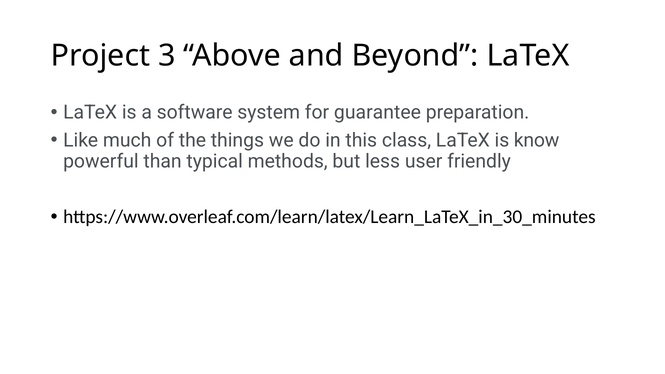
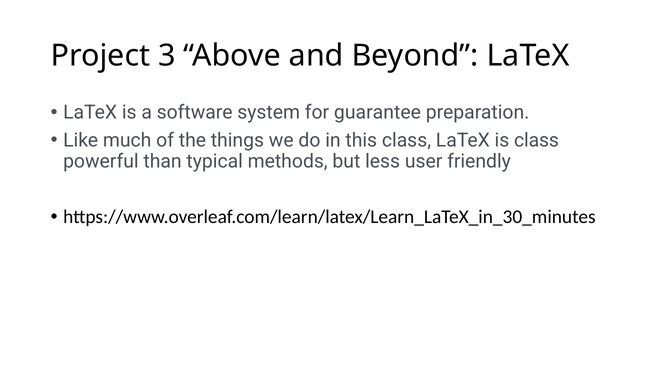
is know: know -> class (537, 140)
